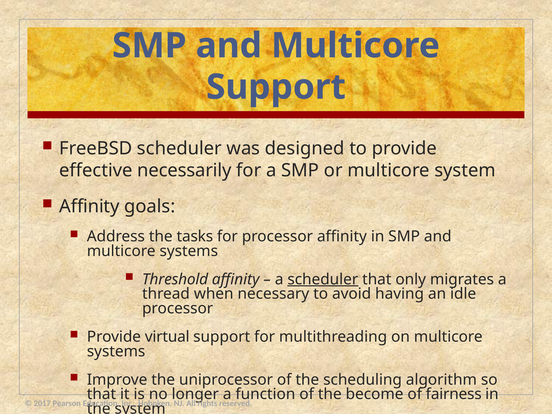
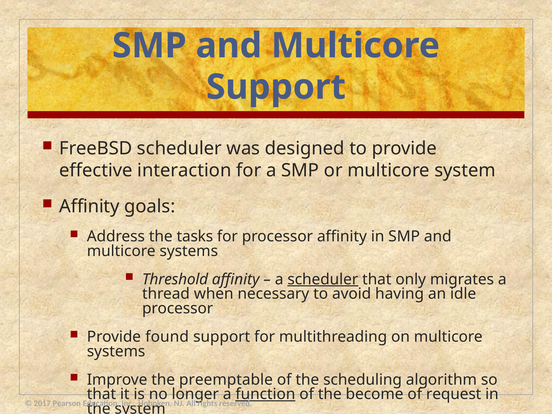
necessarily: necessarily -> interaction (184, 171)
virtual: virtual -> found (167, 337)
uniprocessor: uniprocessor -> preemptable (226, 380)
function underline: none -> present (265, 394)
fairness: fairness -> request (454, 394)
